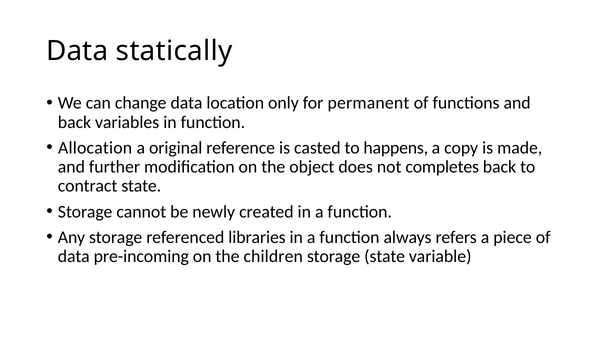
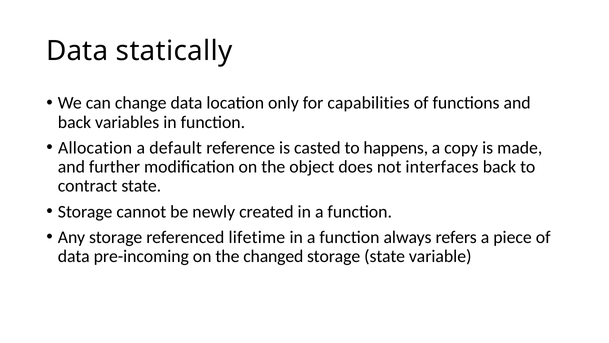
permanent: permanent -> capabilities (369, 103)
original: original -> default (176, 148)
completes: completes -> interfaces (442, 167)
libraries: libraries -> lifetime (257, 237)
children: children -> changed (273, 256)
